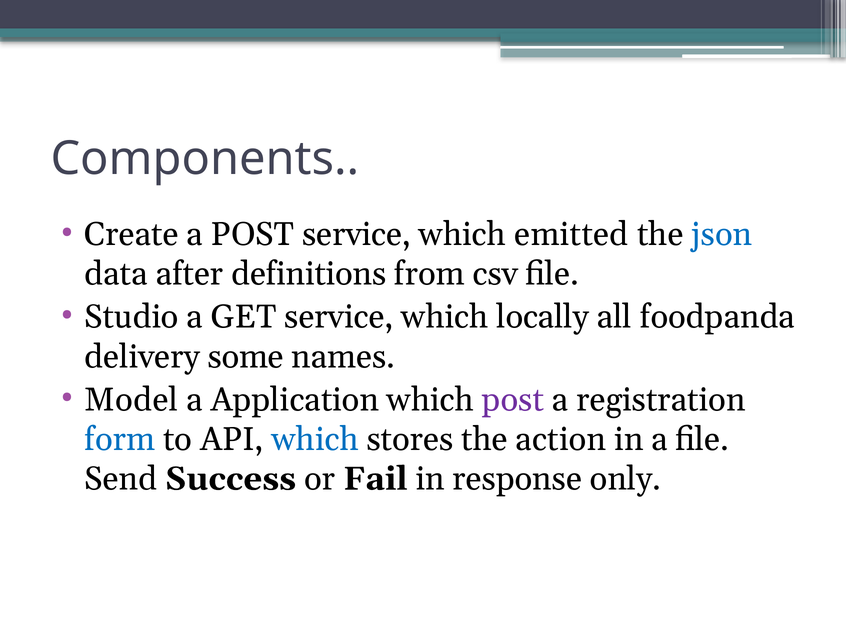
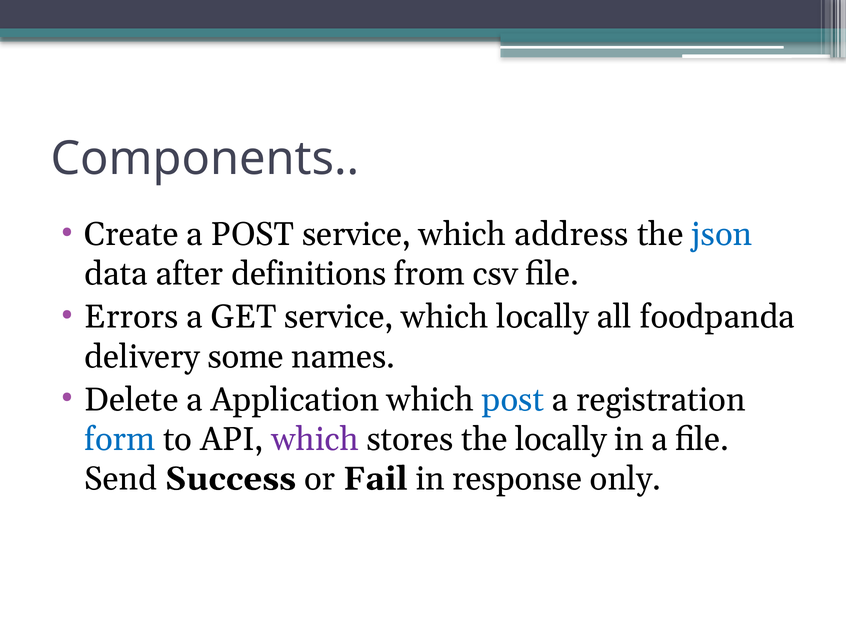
emitted: emitted -> address (571, 234)
Studio: Studio -> Errors (131, 317)
Model: Model -> Delete (131, 399)
post colour: purple -> blue (513, 399)
which colour: blue -> purple (315, 439)
the action: action -> locally (561, 439)
